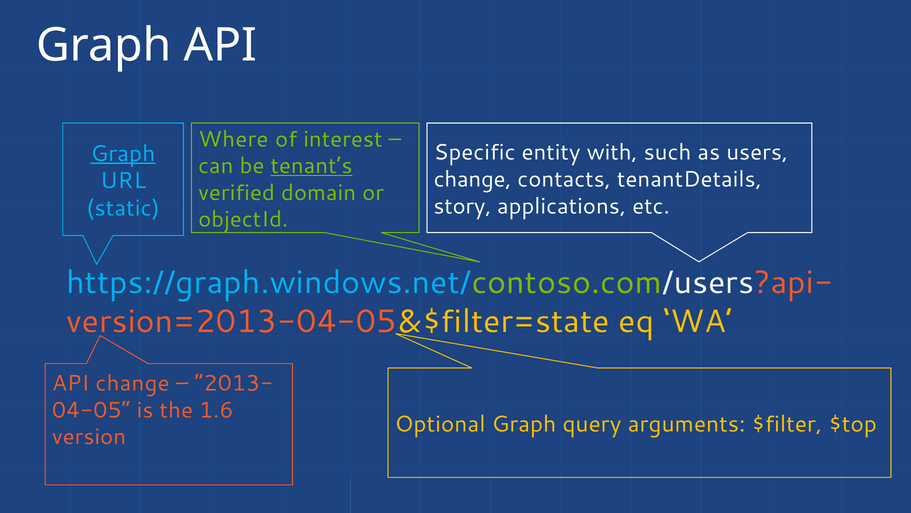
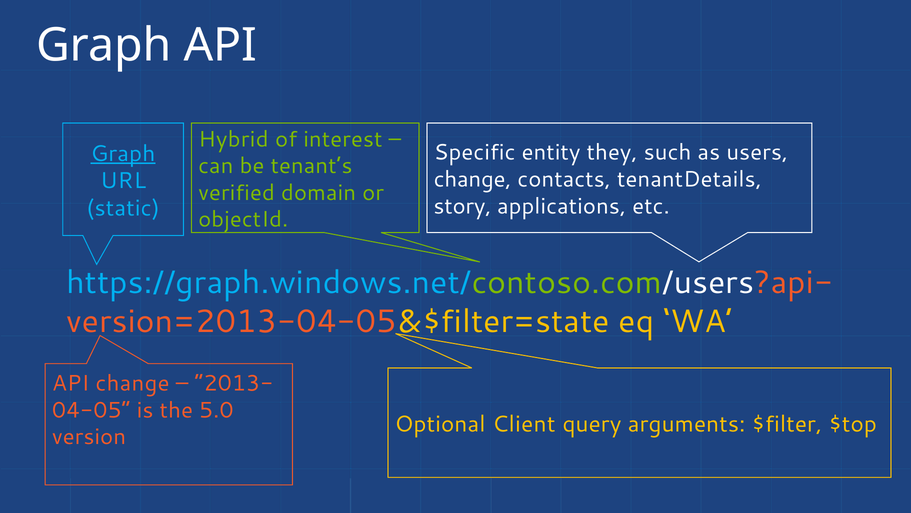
Where: Where -> Hybrid (233, 139)
with: with -> they (612, 152)
tenant’s underline: present -> none (312, 166)
1.6: 1.6 -> 5.0 (216, 410)
Optional Graph: Graph -> Client (524, 424)
